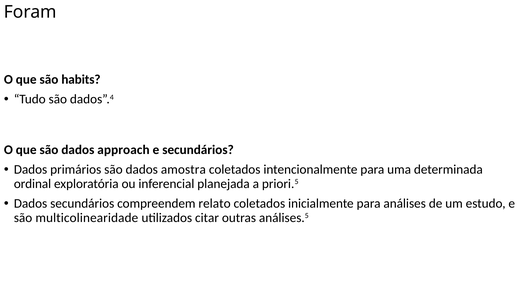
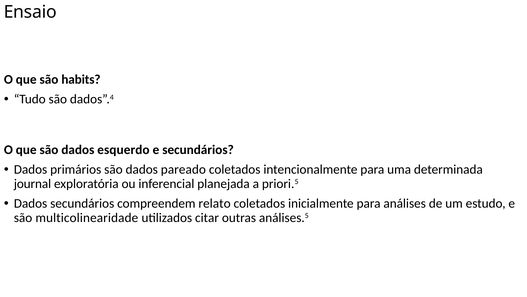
Foram: Foram -> Ensaio (30, 12)
approach: approach -> esquerdo (123, 150)
amostra: amostra -> pareado (183, 169)
ordinal: ordinal -> journal (32, 183)
